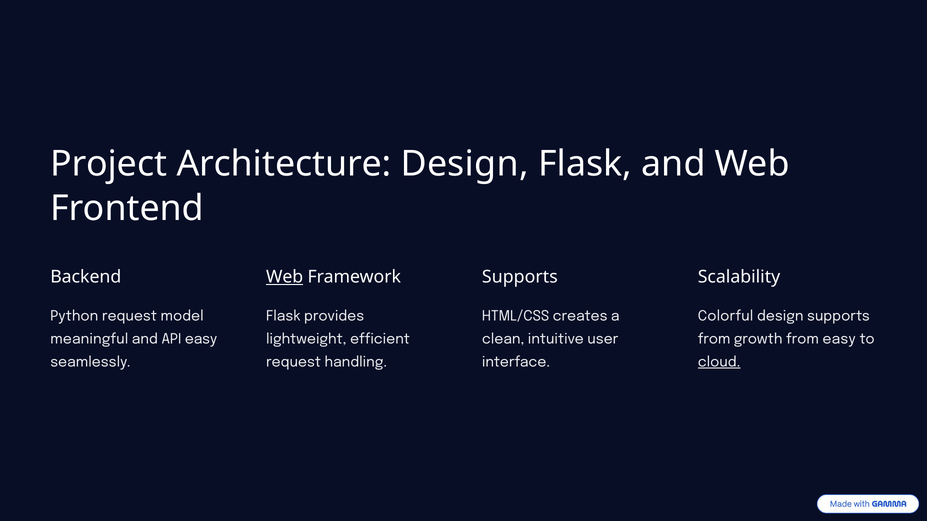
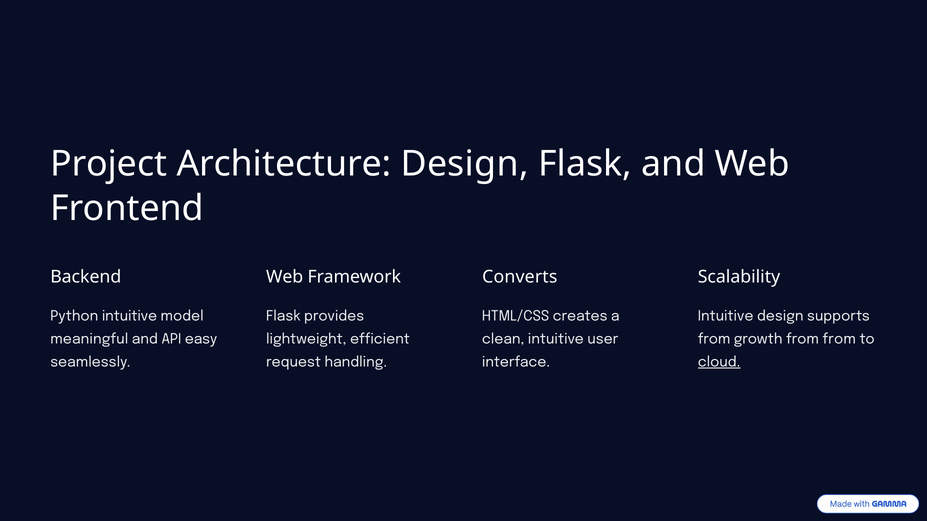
Web underline: present -> none (285, 277)
Supports: Supports -> Converts (520, 277)
Python request: request -> intuitive (130, 316)
Colorful: Colorful -> Intuitive (726, 316)
from easy: easy -> from (839, 339)
